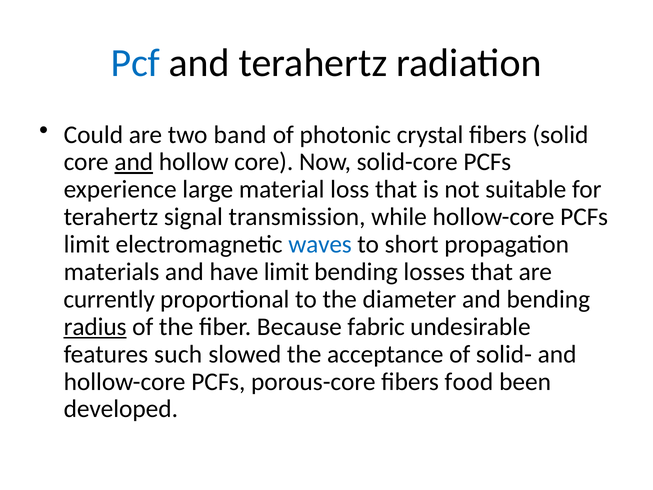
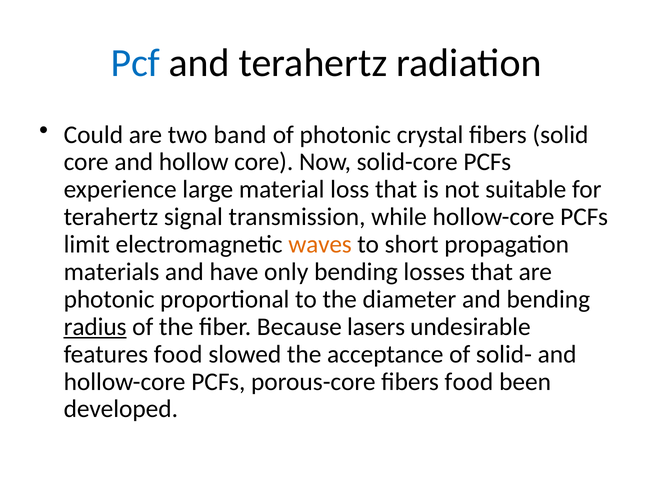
and underline: present -> none (134, 162)
waves colour: blue -> orange (320, 244)
have limit: limit -> only (286, 272)
currently: currently -> photonic (109, 299)
fabric: fabric -> lasers (376, 327)
features such: such -> food (178, 354)
